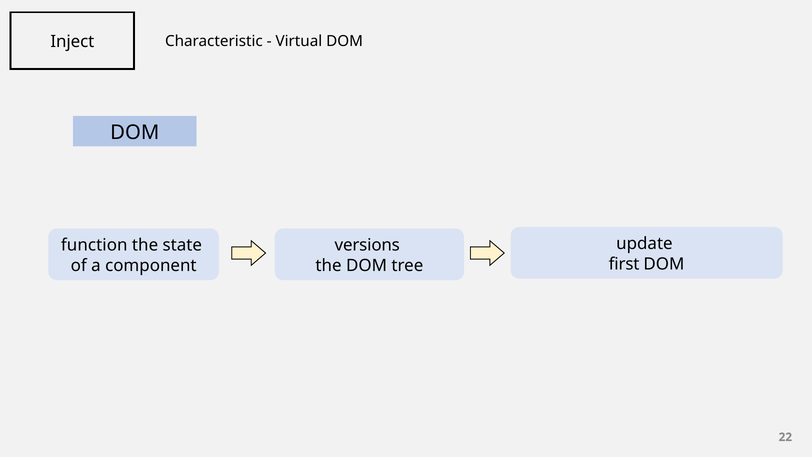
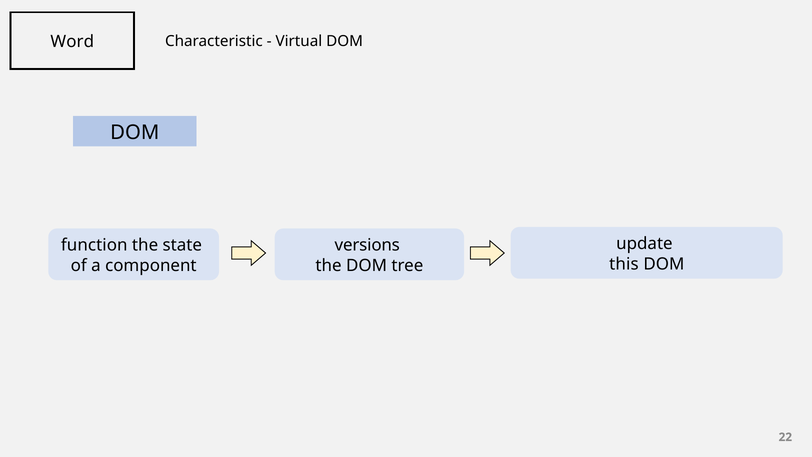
Inject: Inject -> Word (72, 42)
first: first -> this (624, 264)
